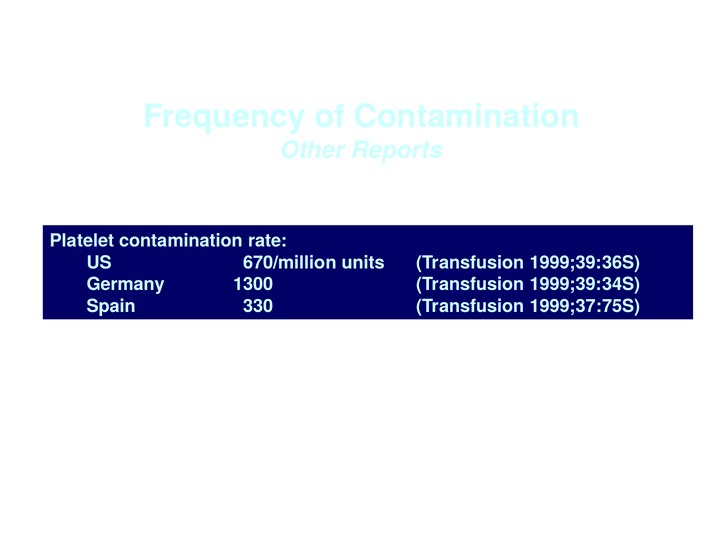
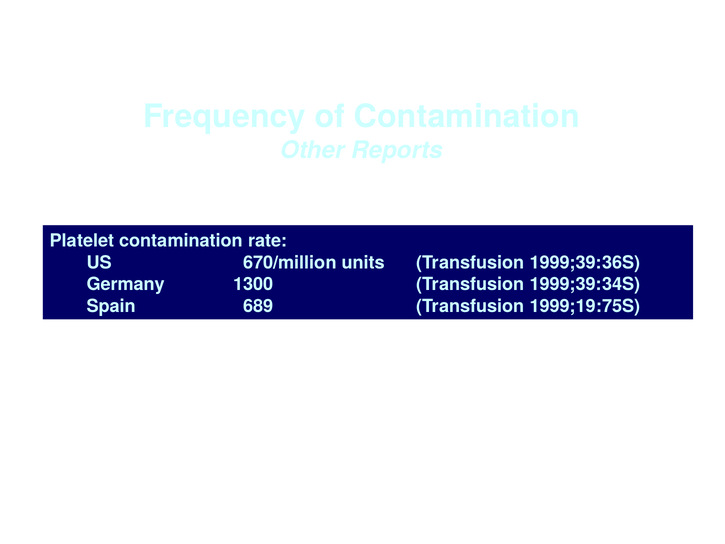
330: 330 -> 689 (258, 306)
1999;37:75S: 1999;37:75S -> 1999;19:75S (585, 306)
